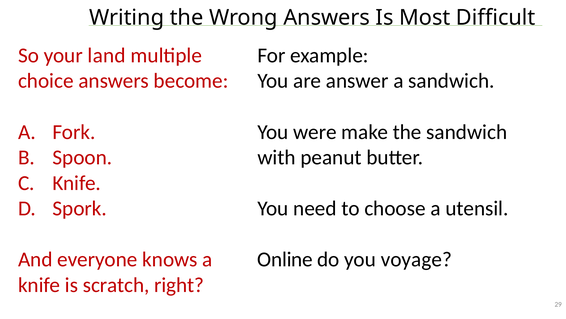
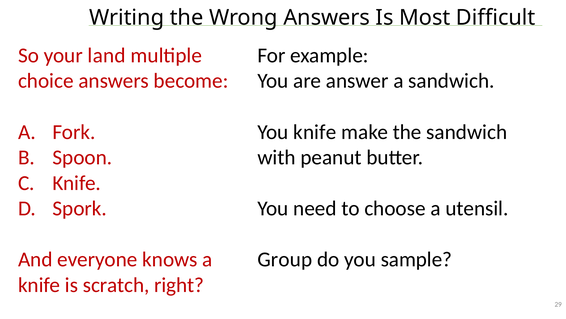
You were: were -> knife (315, 132)
Online: Online -> Group (285, 259)
voyage: voyage -> sample (416, 259)
